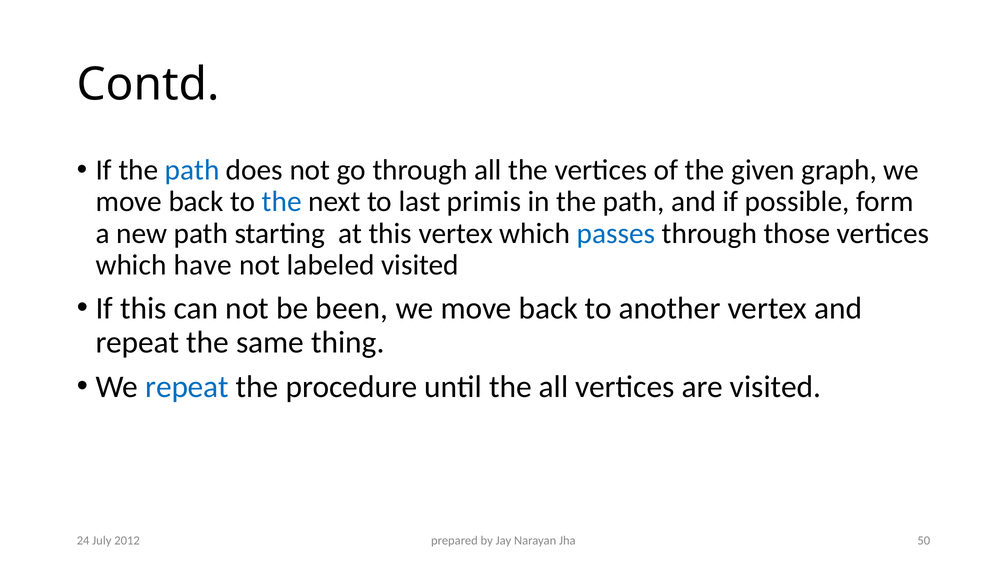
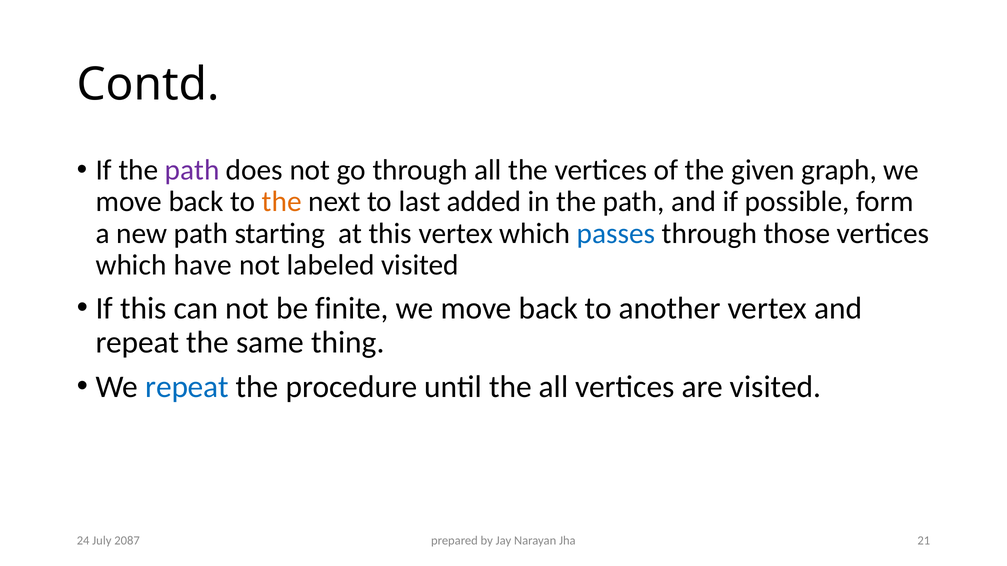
path colour: blue -> purple (192, 170)
the colour: blue -> orange (282, 202)
primis: primis -> added (484, 202)
been: been -> finite (352, 309)
50: 50 -> 21 (924, 541)
2012: 2012 -> 2087 (127, 541)
